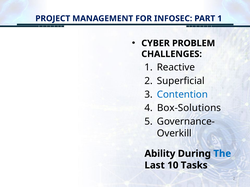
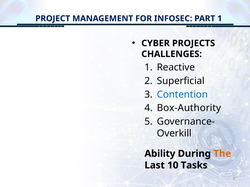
PROBLEM: PROBLEM -> PROJECTS (194, 43)
Box-Solutions: Box-Solutions -> Box-Authority (189, 108)
The colour: blue -> orange (222, 154)
